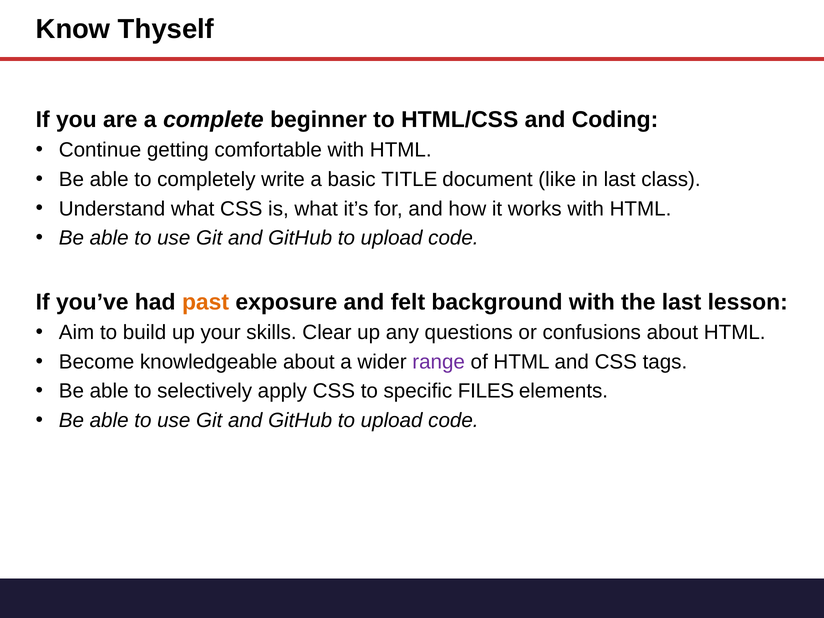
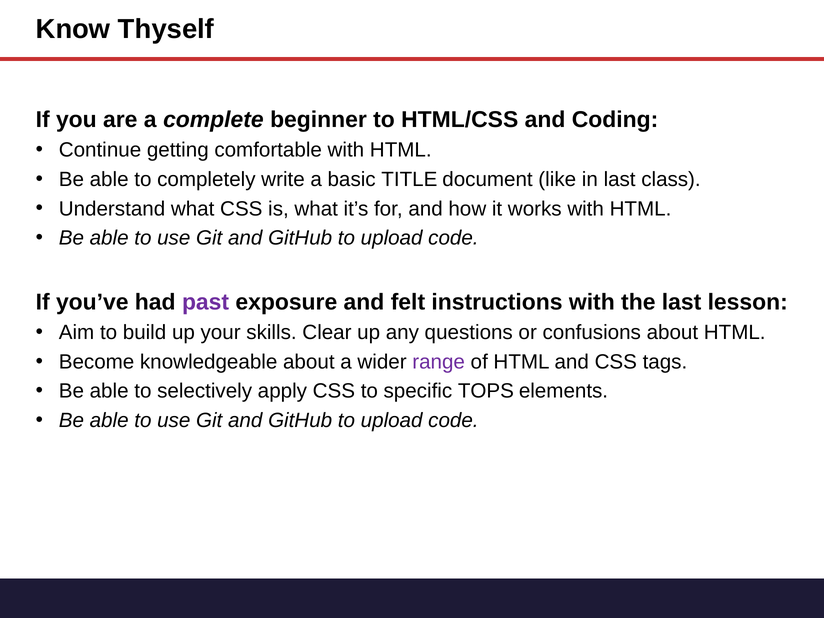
past colour: orange -> purple (206, 302)
background: background -> instructions (497, 302)
FILES: FILES -> TOPS (486, 391)
